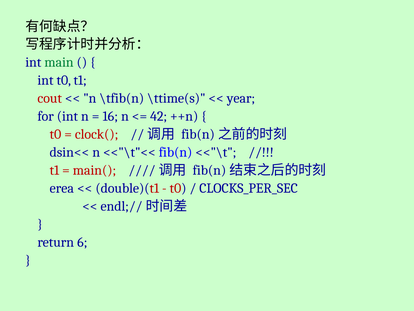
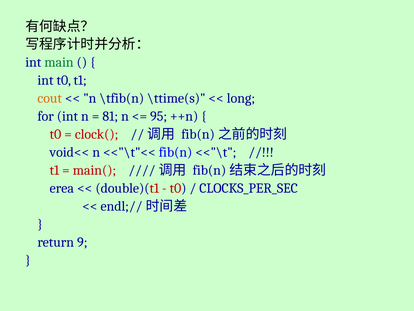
cout colour: red -> orange (50, 98)
year: year -> long (241, 98)
16: 16 -> 81 (110, 116)
42: 42 -> 95 (159, 116)
dsin<<: dsin<< -> void<< (69, 152)
6: 6 -> 9 (82, 242)
